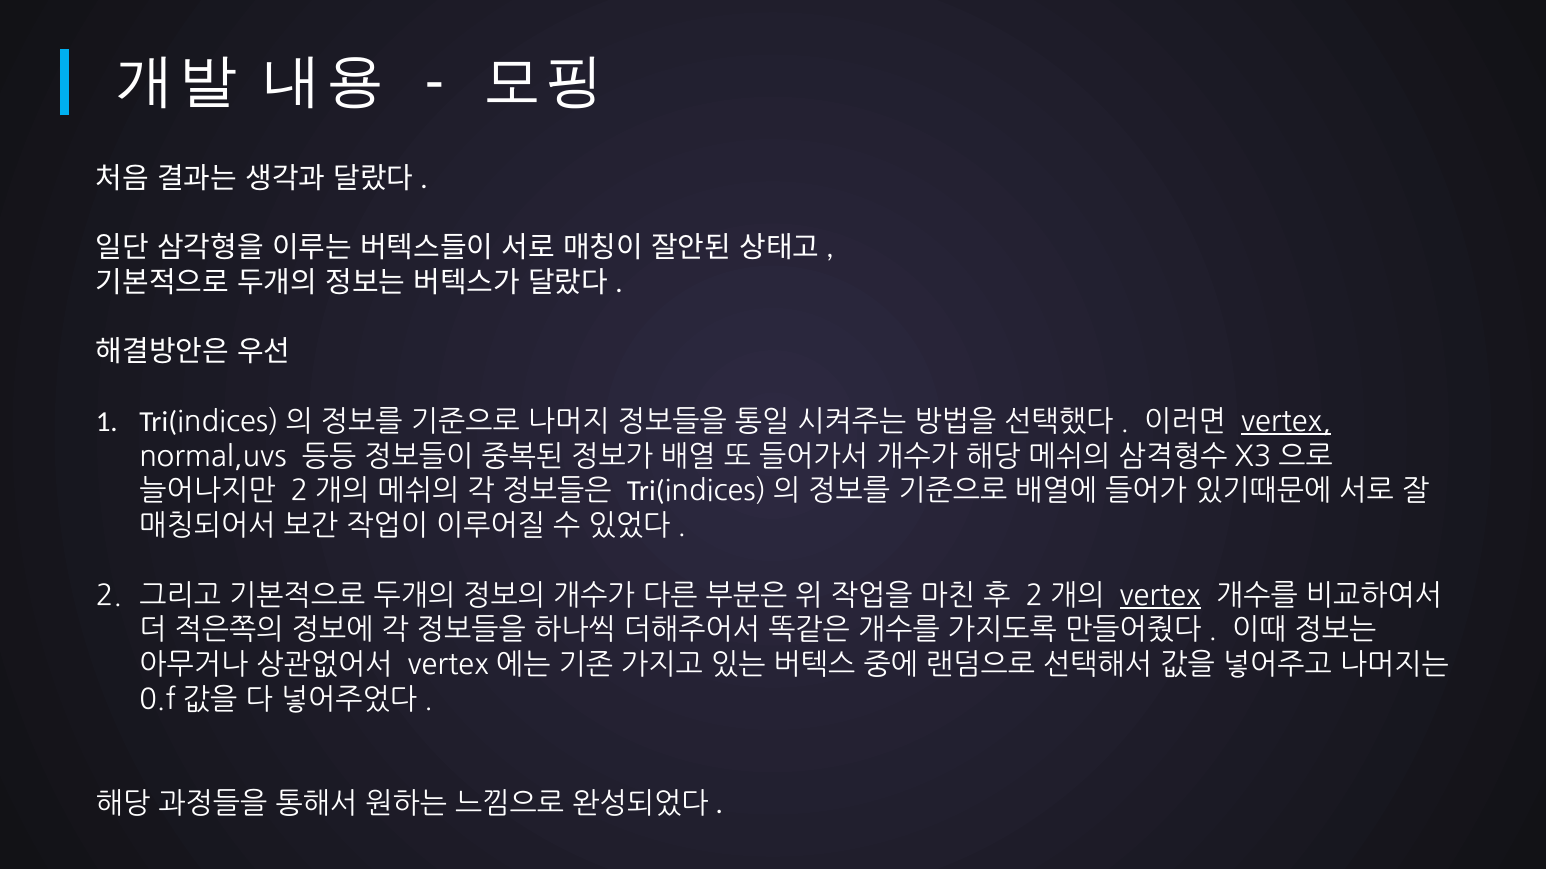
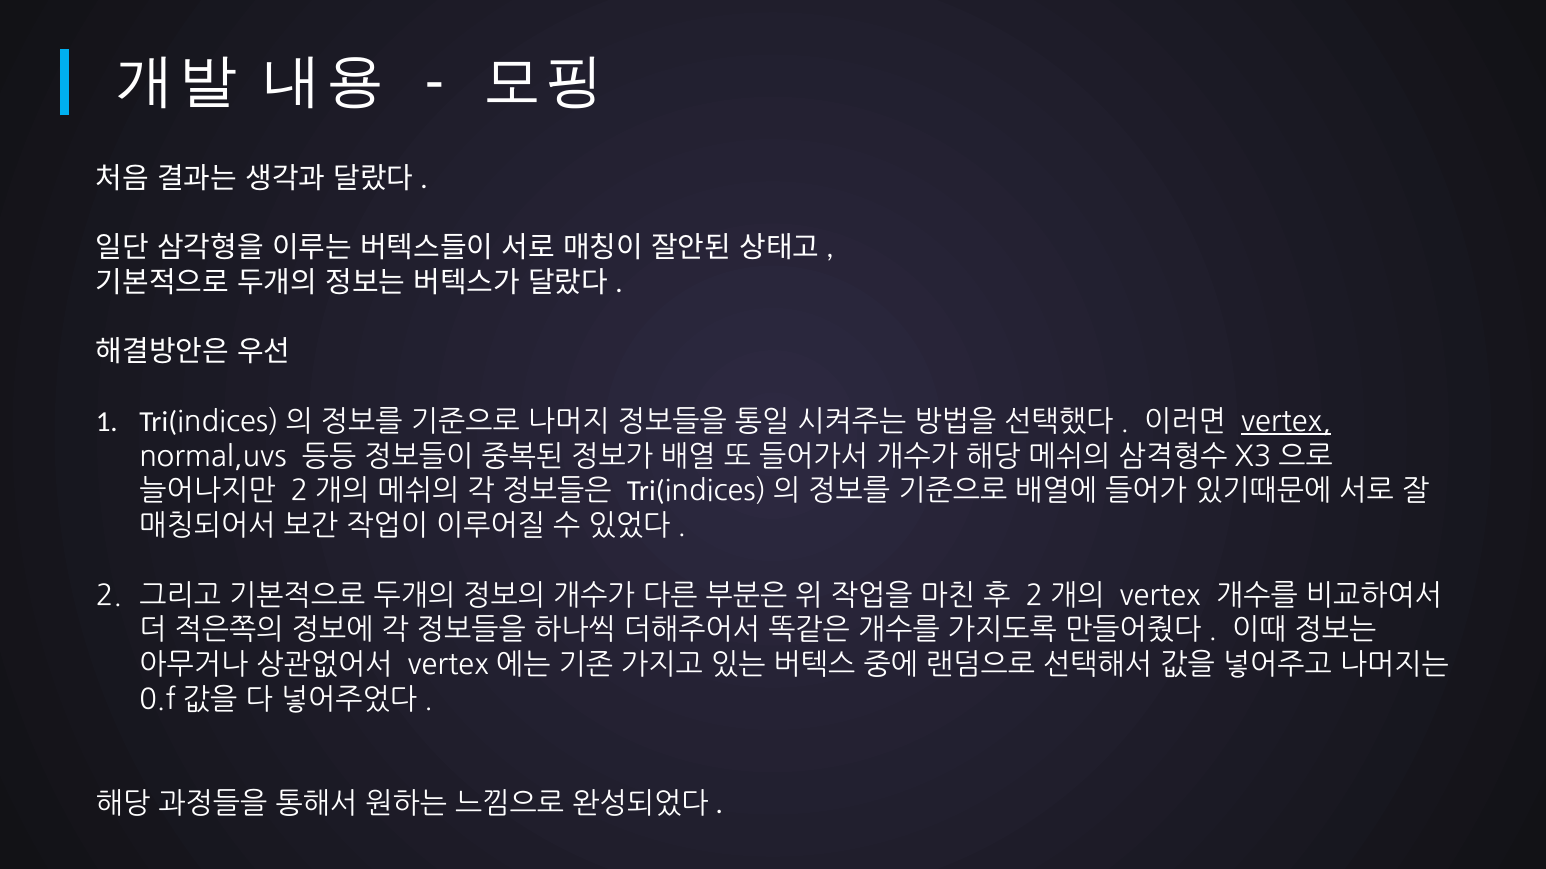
vertex underline: present -> none (1160, 596)
